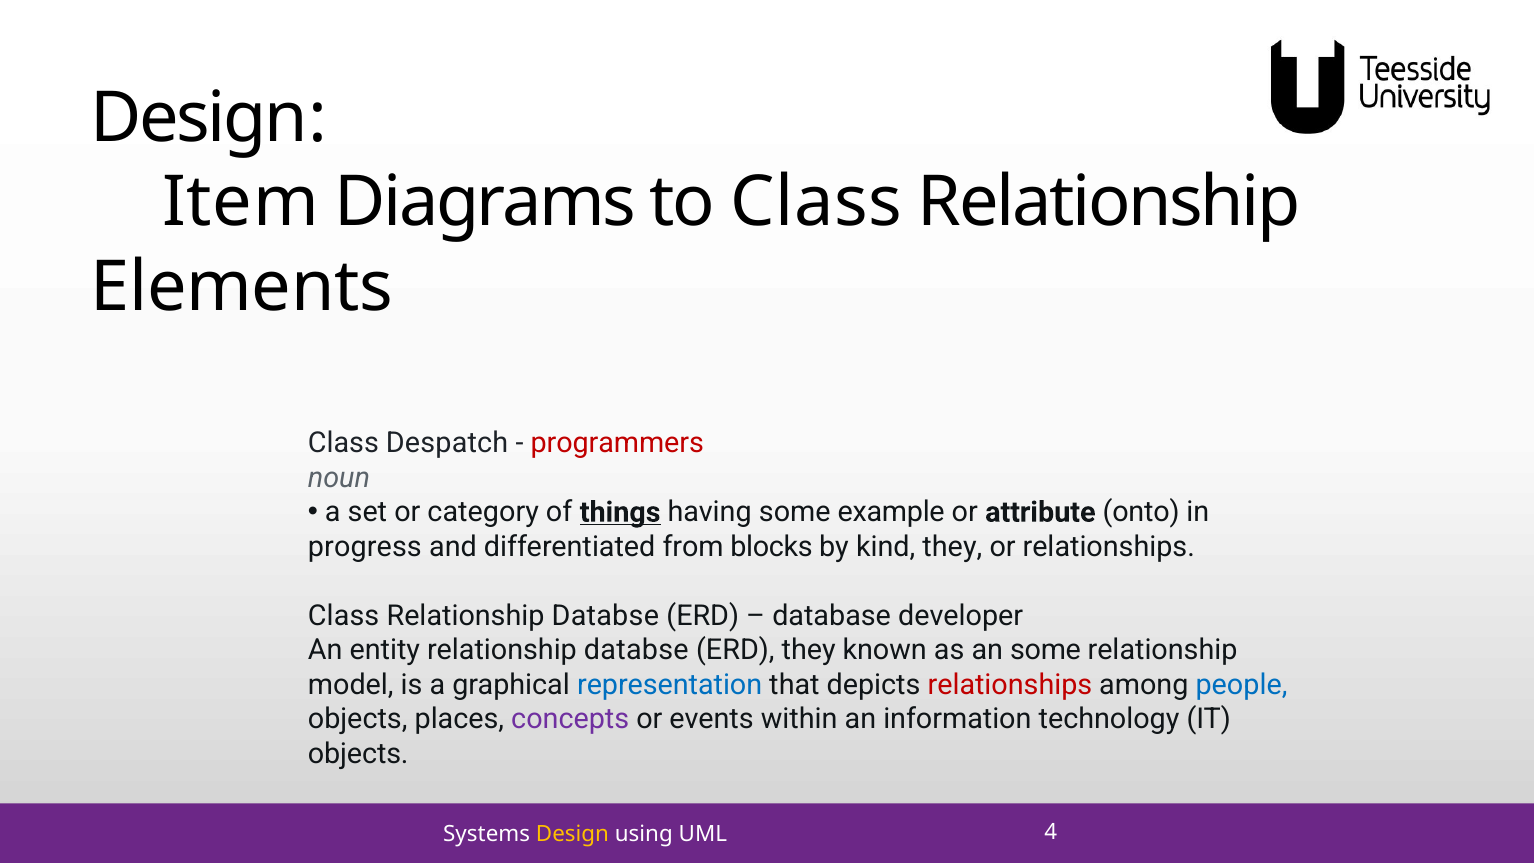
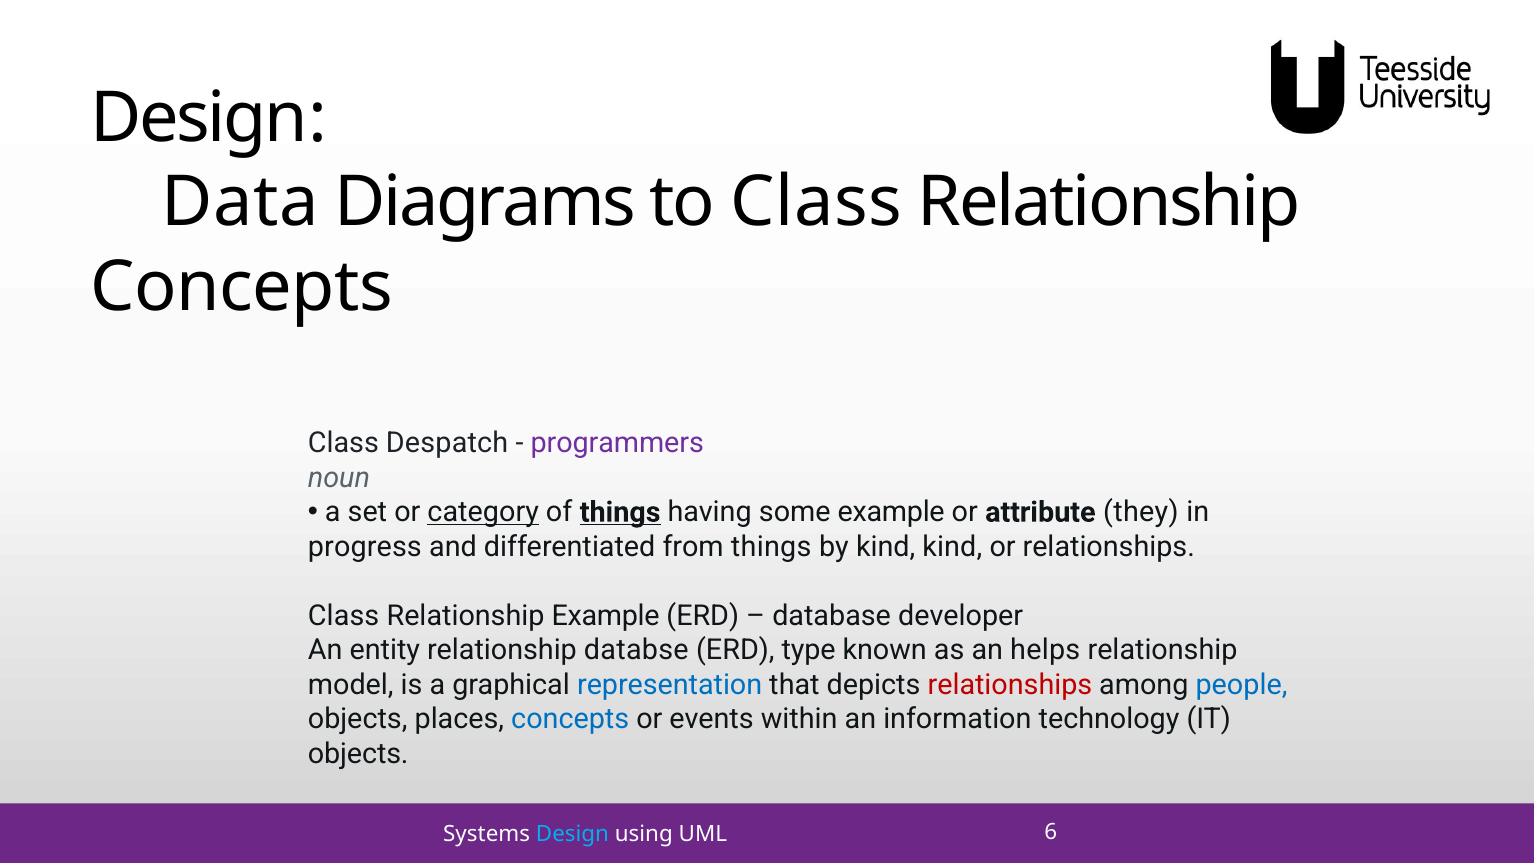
Item: Item -> Data (240, 203)
Elements: Elements -> Concepts (242, 287)
programmers colour: red -> purple (617, 443)
category underline: none -> present (483, 512)
onto: onto -> they (1141, 512)
from blocks: blocks -> things (771, 547)
kind they: they -> kind (952, 547)
Databse: Databse -> Example (606, 616)
ERD they: they -> type (809, 650)
an some: some -> helps (1045, 650)
concepts colour: purple -> blue (570, 719)
Design colour: yellow -> light blue (572, 834)
4: 4 -> 6 (1051, 832)
